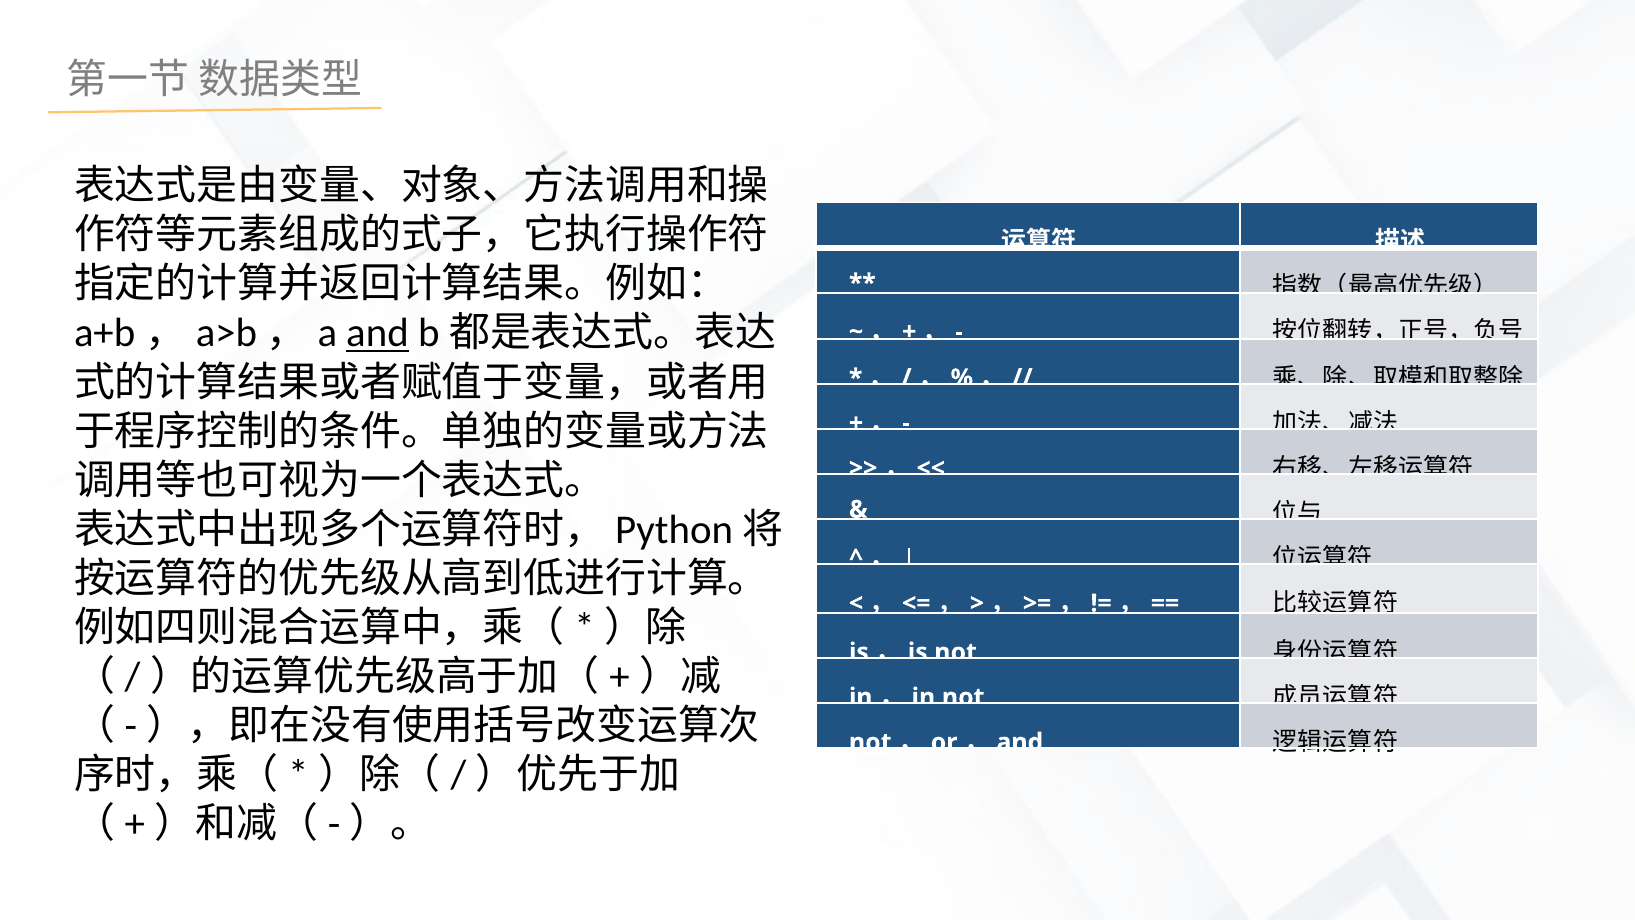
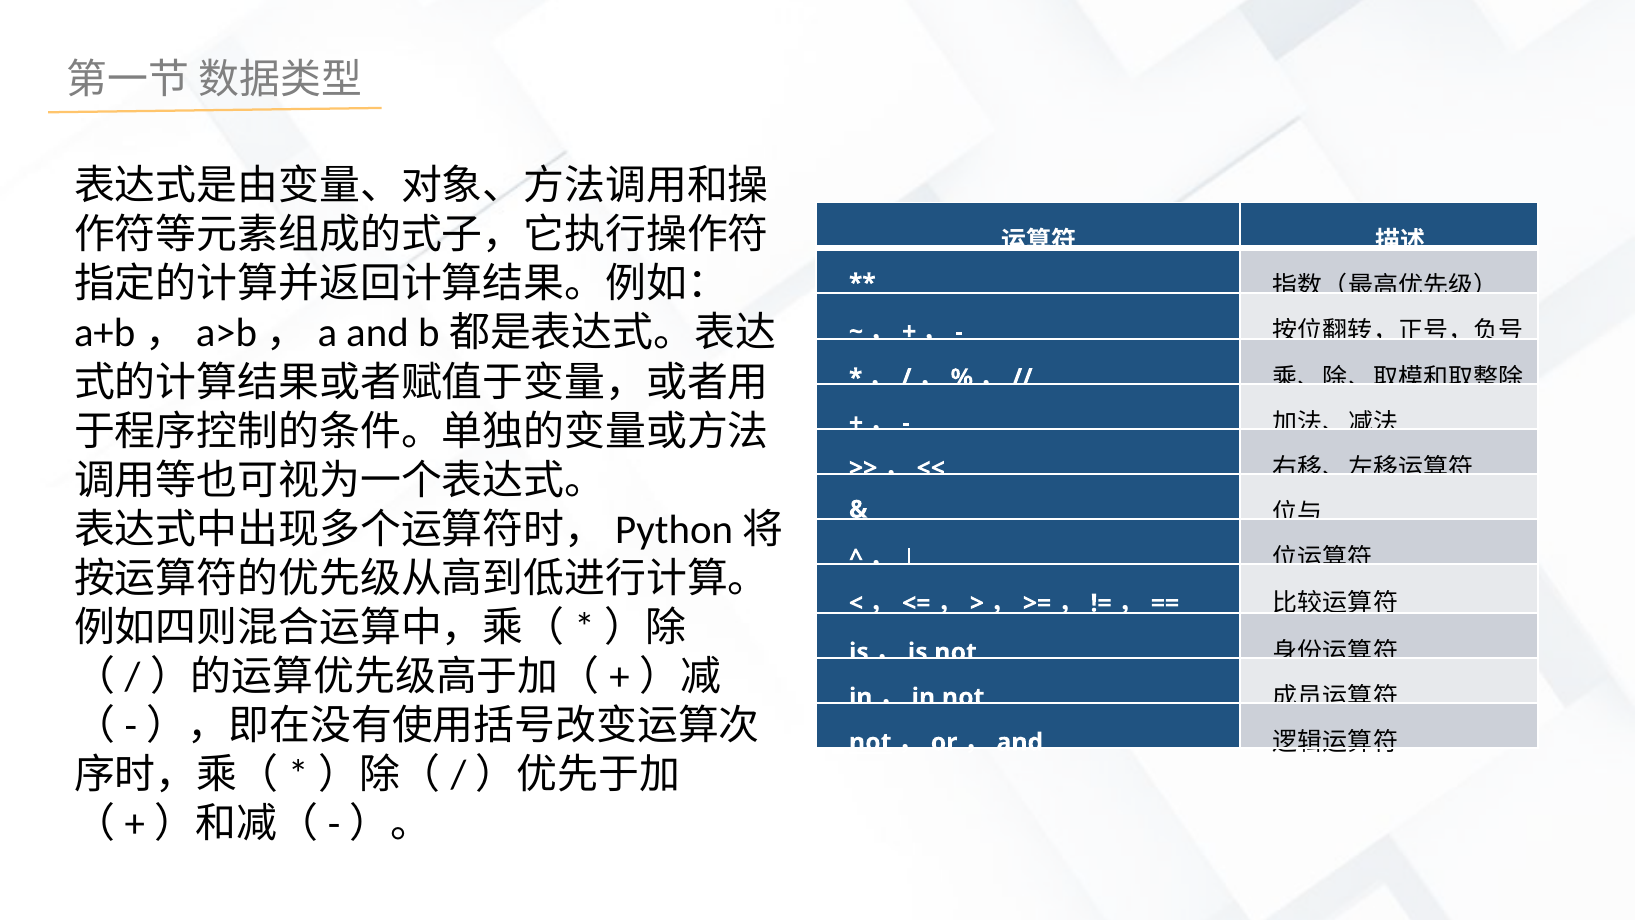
and underline: present -> none (377, 333)
